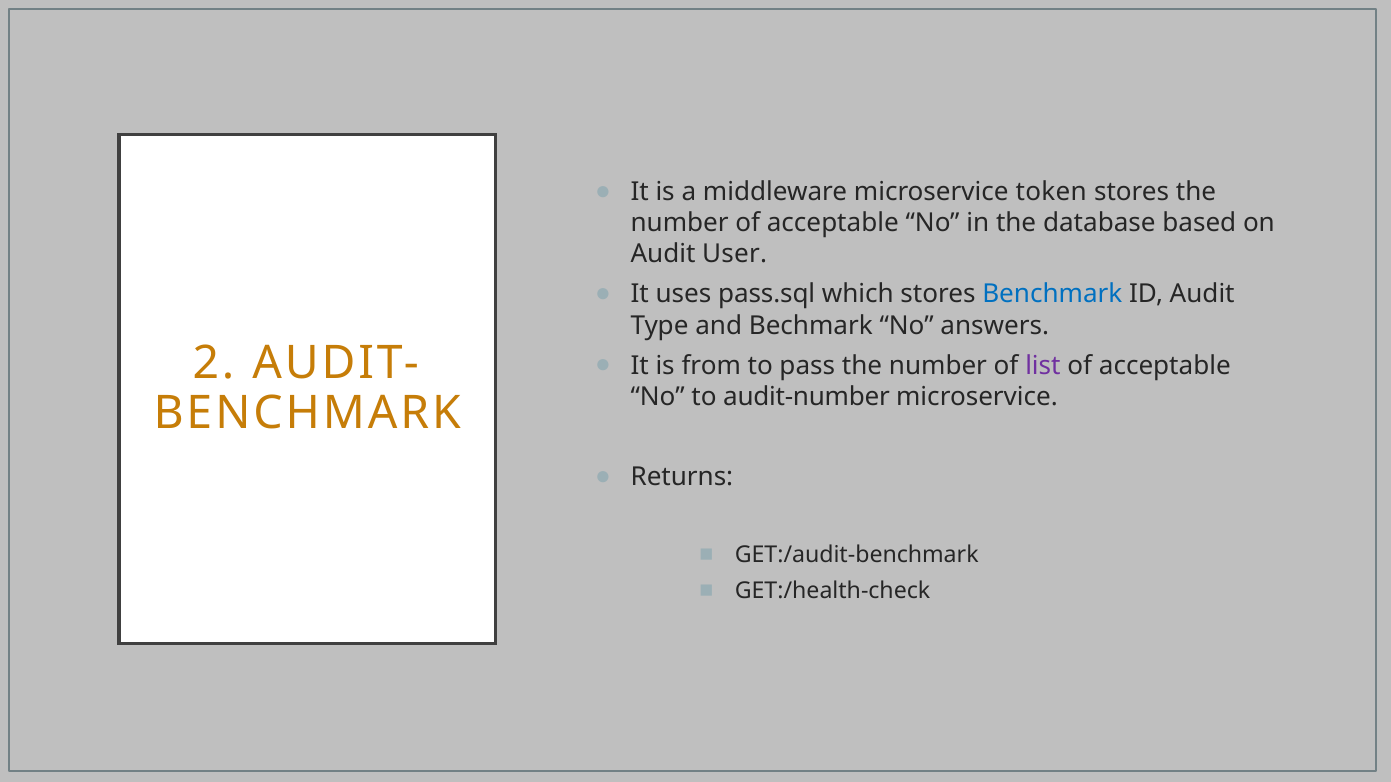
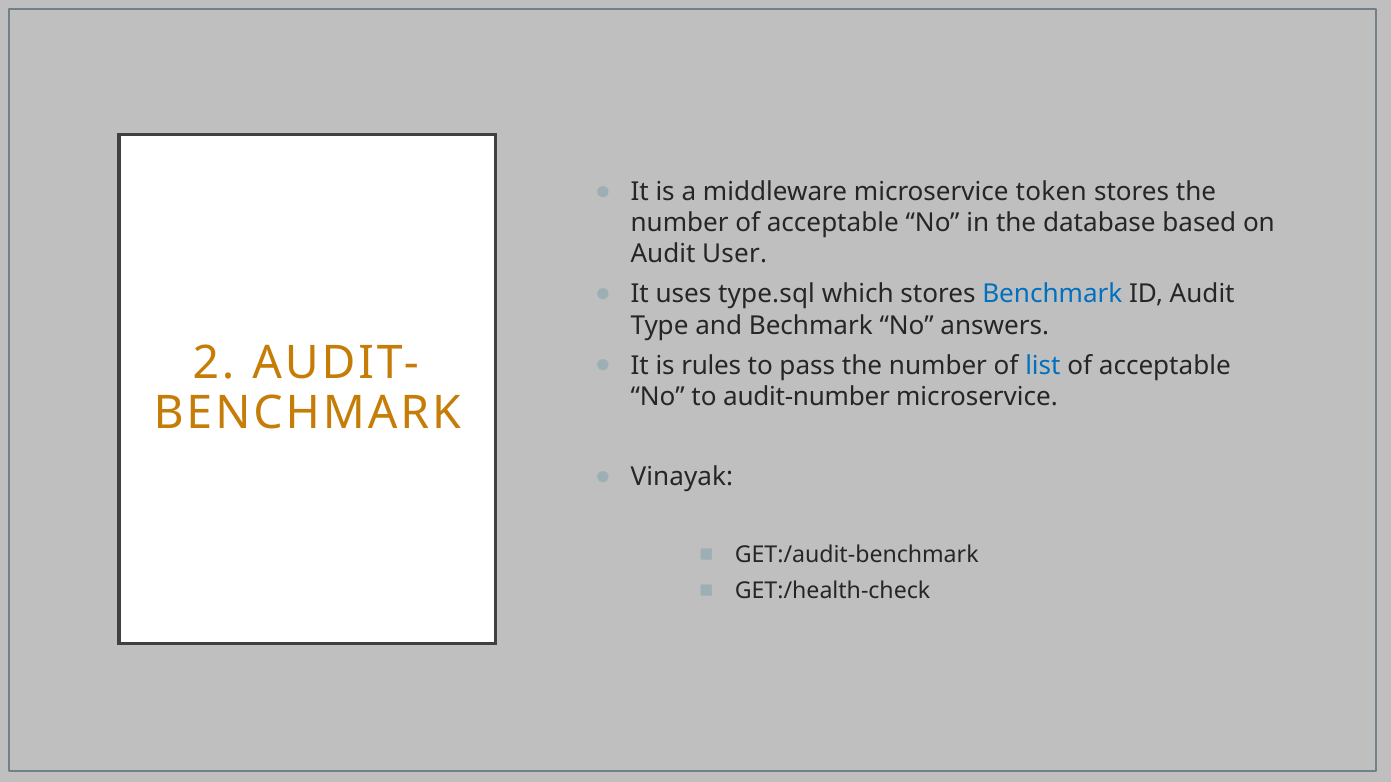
pass.sql: pass.sql -> type.sql (767, 295)
from: from -> rules (711, 366)
list colour: purple -> blue (1043, 366)
Returns: Returns -> Vinayak (682, 477)
